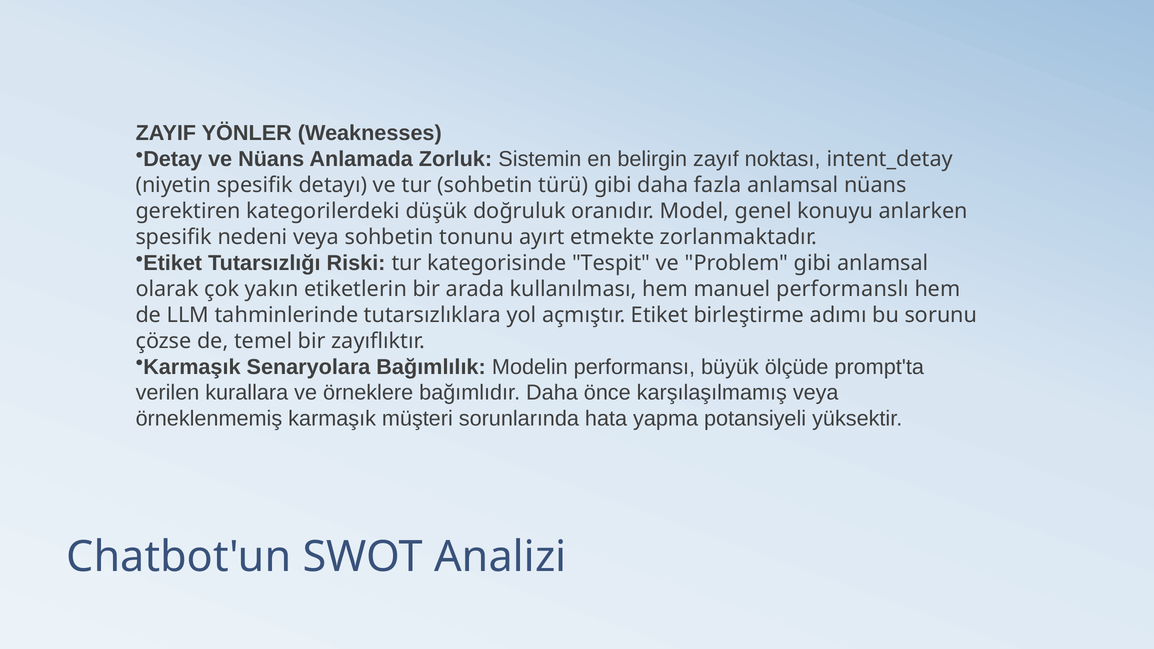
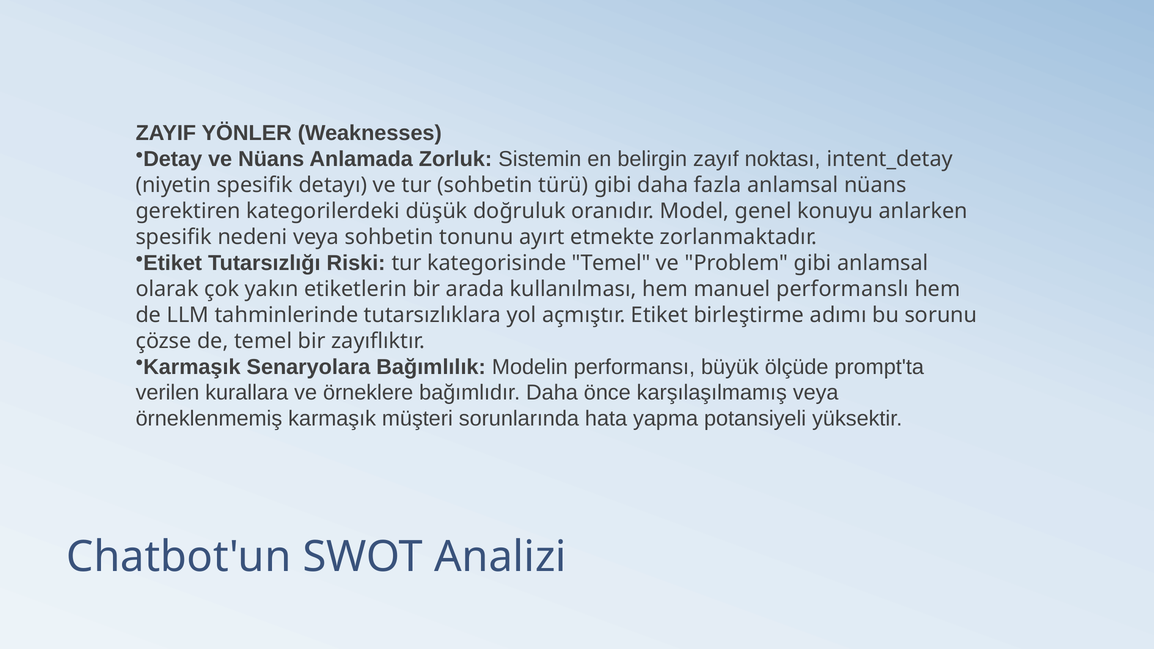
kategorisinde Tespit: Tespit -> Temel (611, 263)
